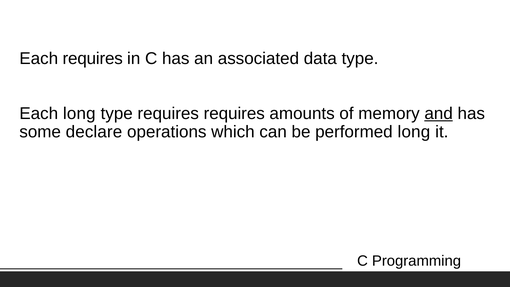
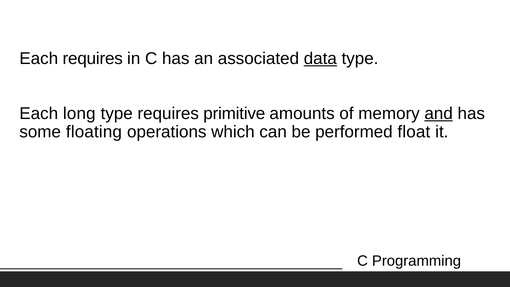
data underline: none -> present (320, 58)
requires requires: requires -> primitive (234, 114)
declare: declare -> floating (94, 132)
performed long: long -> float (414, 132)
